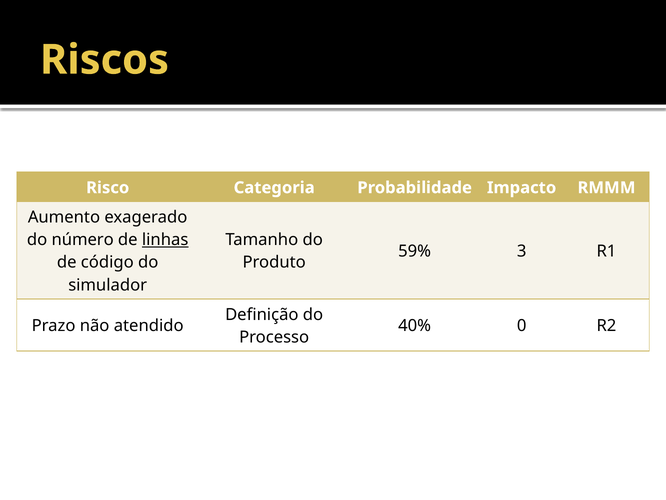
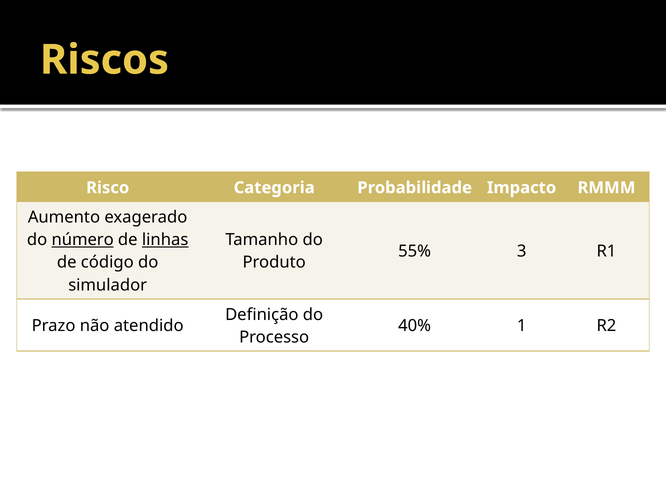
número underline: none -> present (83, 240)
59%: 59% -> 55% (415, 251)
0: 0 -> 1 (522, 326)
